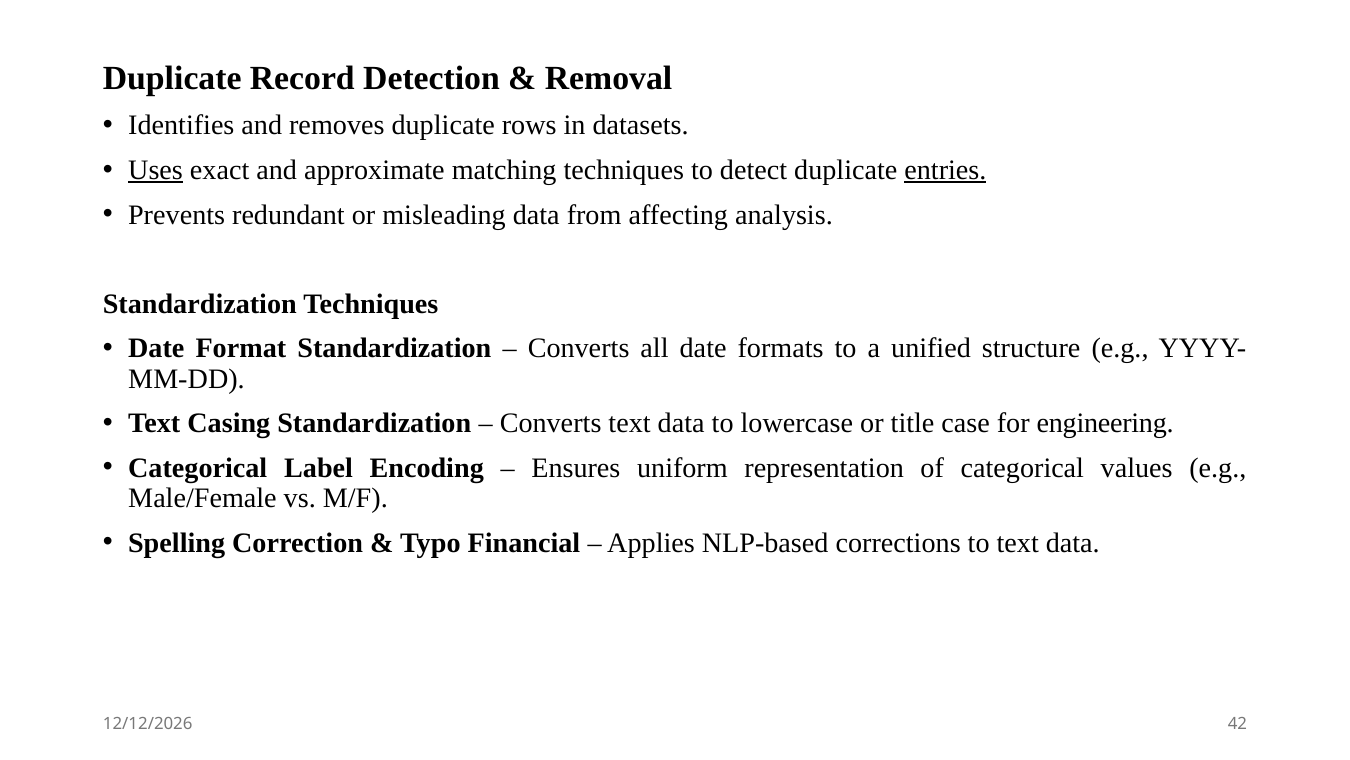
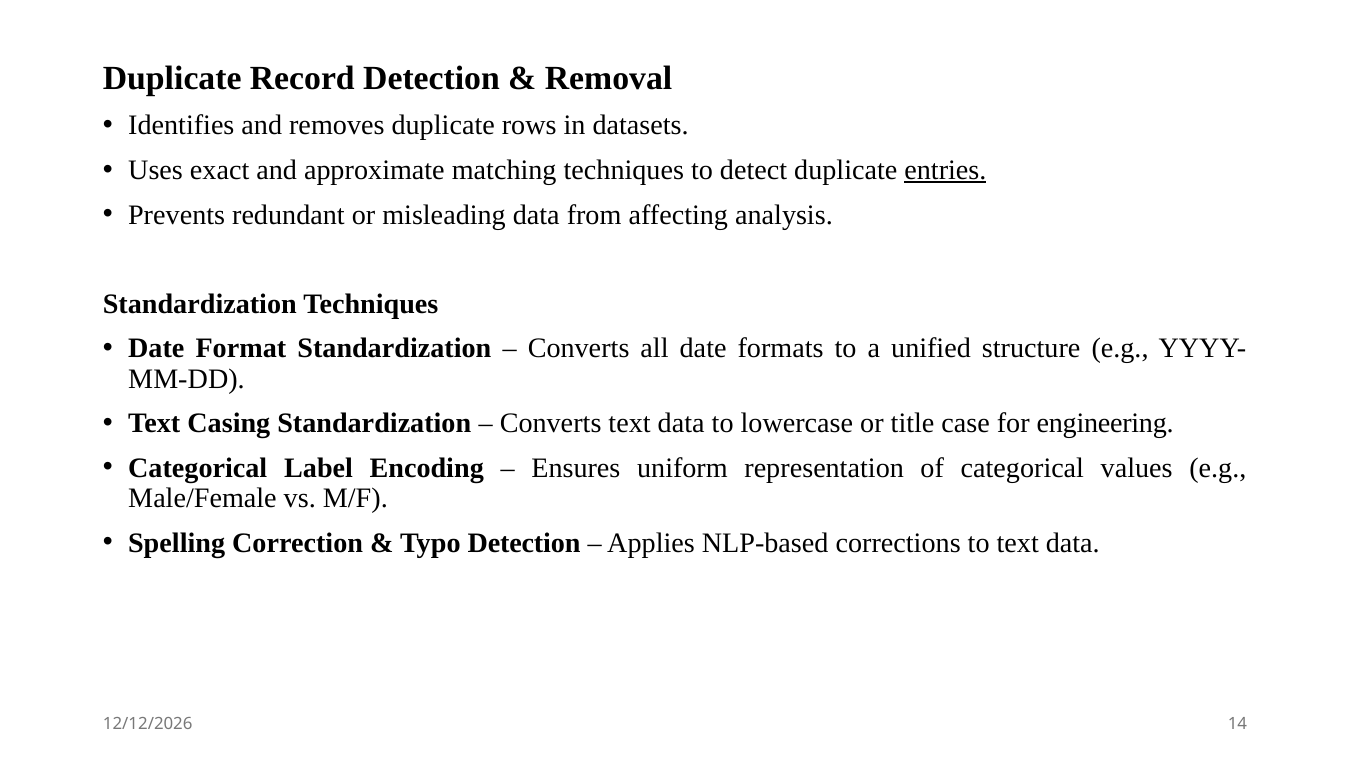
Uses underline: present -> none (156, 170)
Typo Financial: Financial -> Detection (524, 542)
42: 42 -> 14 (1237, 724)
